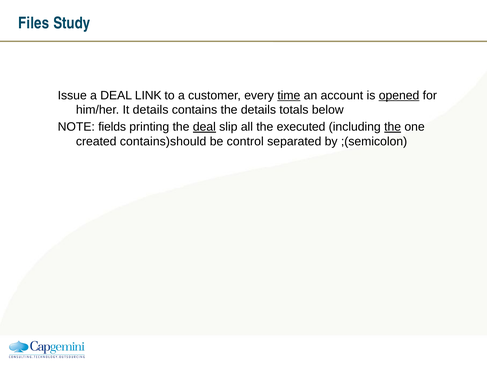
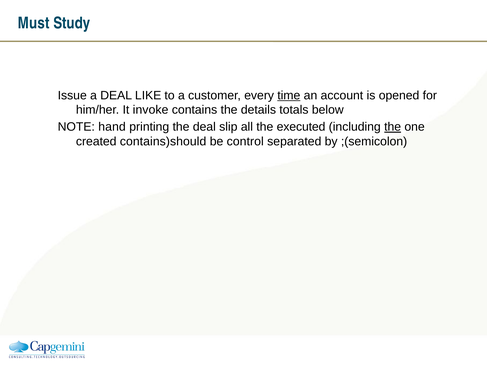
Files: Files -> Must (34, 23)
LINK: LINK -> LIKE (148, 95)
opened underline: present -> none (399, 95)
It details: details -> invoke (151, 110)
fields: fields -> hand (112, 127)
deal underline: present -> none (204, 127)
